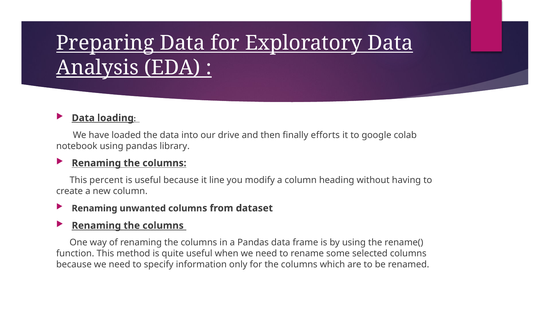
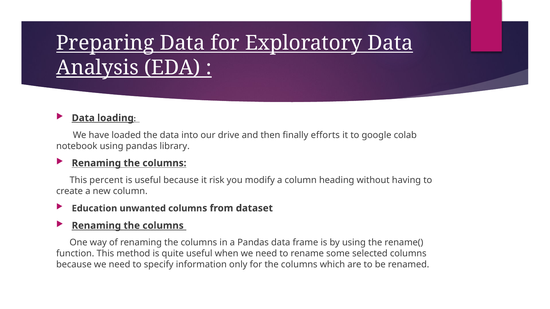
line: line -> risk (217, 180)
Renaming: Renaming -> Education (94, 209)
